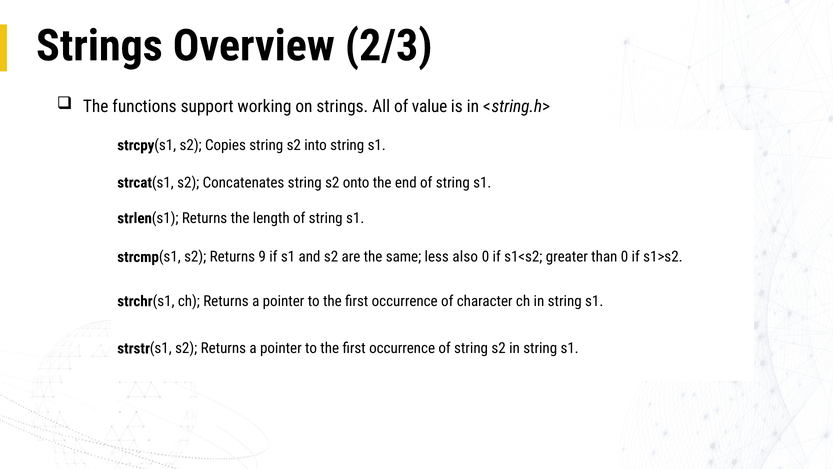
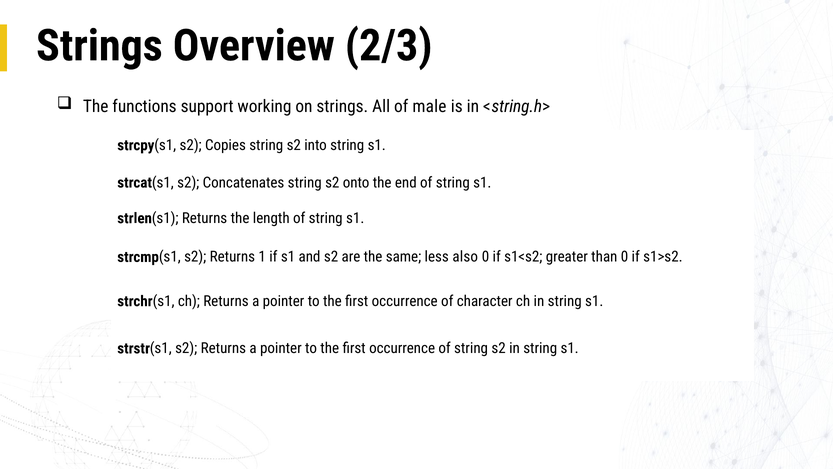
value: value -> male (429, 106)
9: 9 -> 1 (262, 257)
